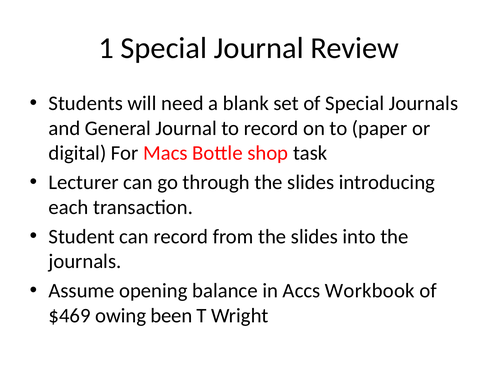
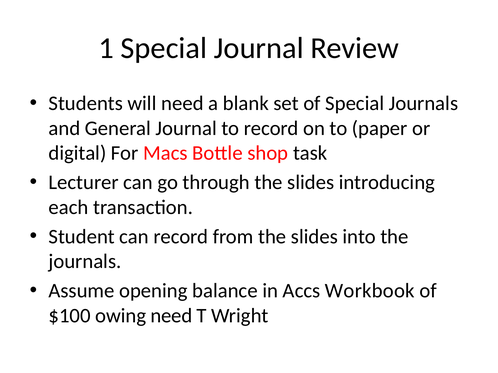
$469: $469 -> $100 (70, 316)
owing been: been -> need (171, 316)
